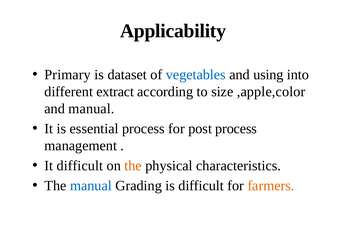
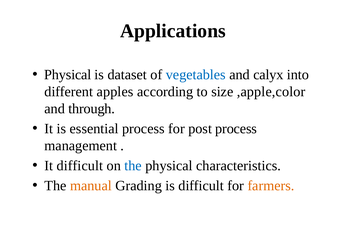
Applicability: Applicability -> Applications (173, 31)
Primary: Primary -> Physical (68, 74)
using: using -> calyx (268, 74)
extract: extract -> apples (115, 92)
and manual: manual -> through (92, 109)
the colour: orange -> blue (133, 165)
manual colour: blue -> orange (91, 185)
